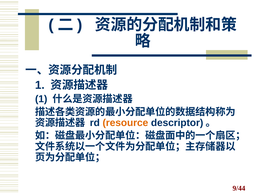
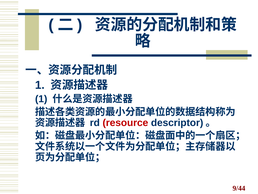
resource colour: orange -> red (125, 122)
